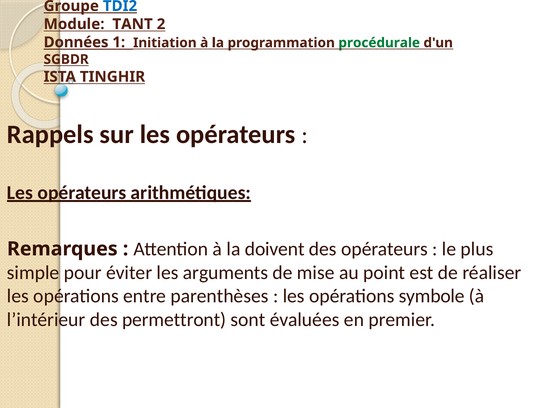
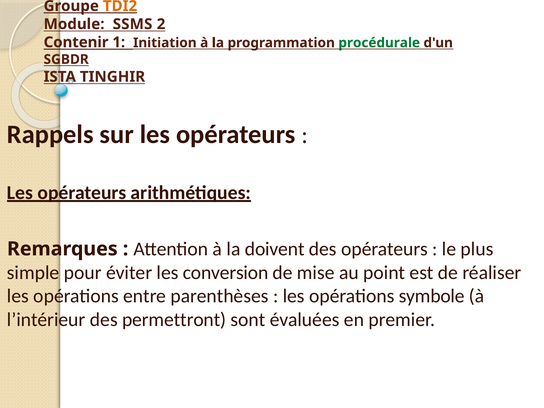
TDI2 colour: blue -> orange (120, 6)
TANT: TANT -> SSMS (133, 24)
Données: Données -> Contenir (76, 42)
arguments: arguments -> conversion (226, 273)
